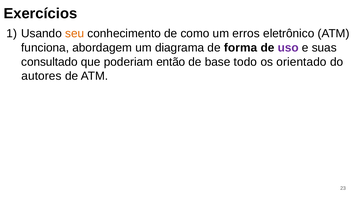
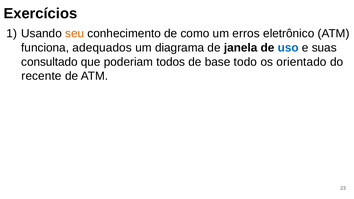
abordagem: abordagem -> adequados (102, 48)
forma: forma -> janela (241, 48)
uso colour: purple -> blue (288, 48)
então: então -> todos (171, 62)
autores: autores -> recente (41, 76)
